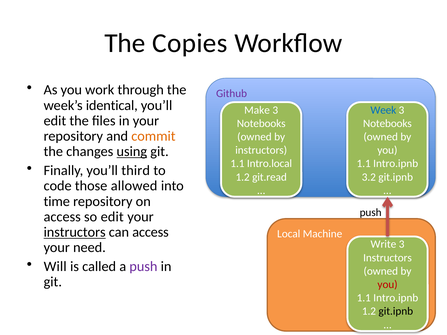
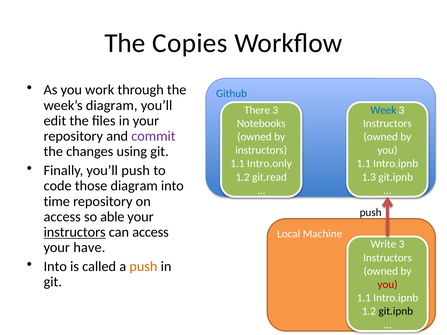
Github colour: purple -> blue (232, 94)
week’s identical: identical -> diagram (112, 105)
Make: Make -> There (257, 110)
Notebooks: Notebooks -> Instructors (387, 123)
commit colour: orange -> purple (153, 136)
using underline: present -> none (132, 152)
Intro.local: Intro.local -> Intro.only (269, 164)
you’ll third: third -> push (136, 171)
3.2: 3.2 -> 1.3 (369, 177)
those allowed: allowed -> diagram (134, 186)
so edit: edit -> able (112, 217)
need: need -> have (89, 248)
Will: Will -> Into (55, 267)
push colour: purple -> orange (143, 267)
